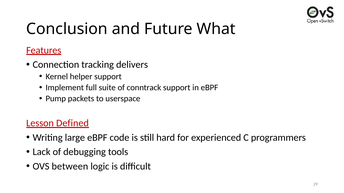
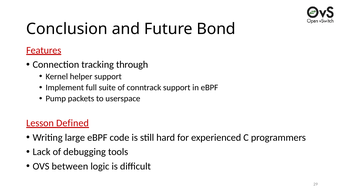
What: What -> Bond (216, 29)
delivers: delivers -> through (132, 65)
